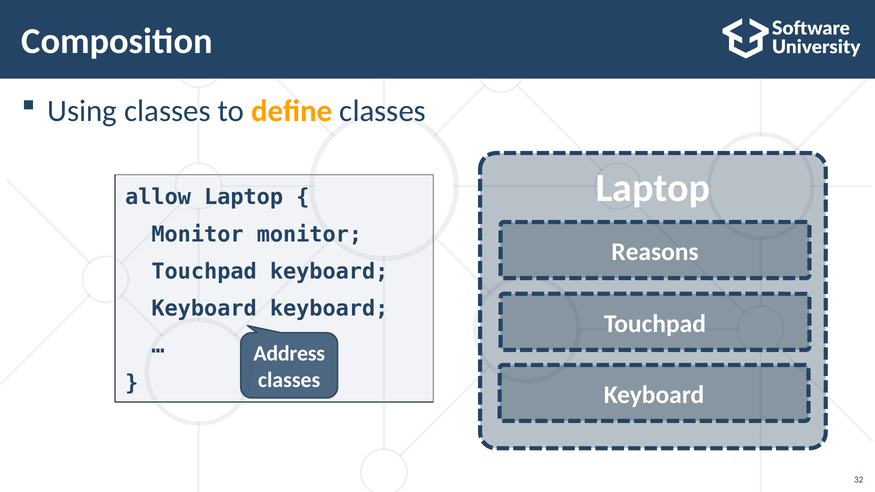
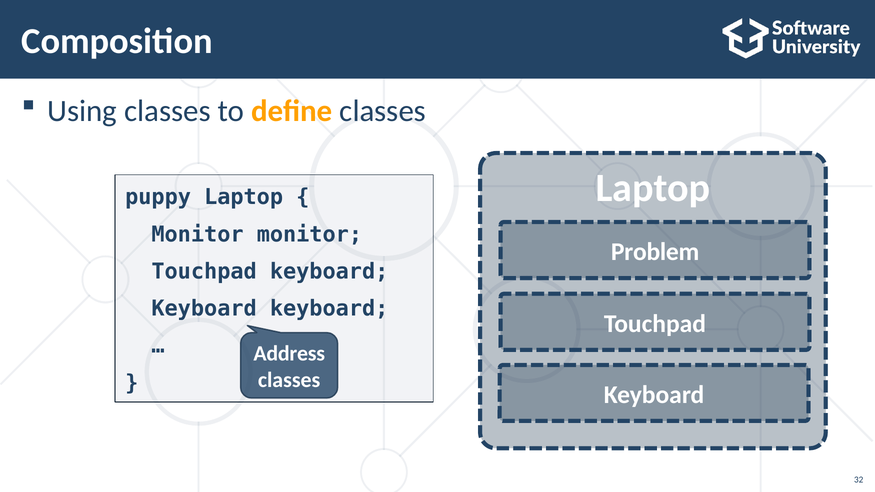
allow: allow -> puppy (158, 197)
Reasons: Reasons -> Problem (655, 252)
